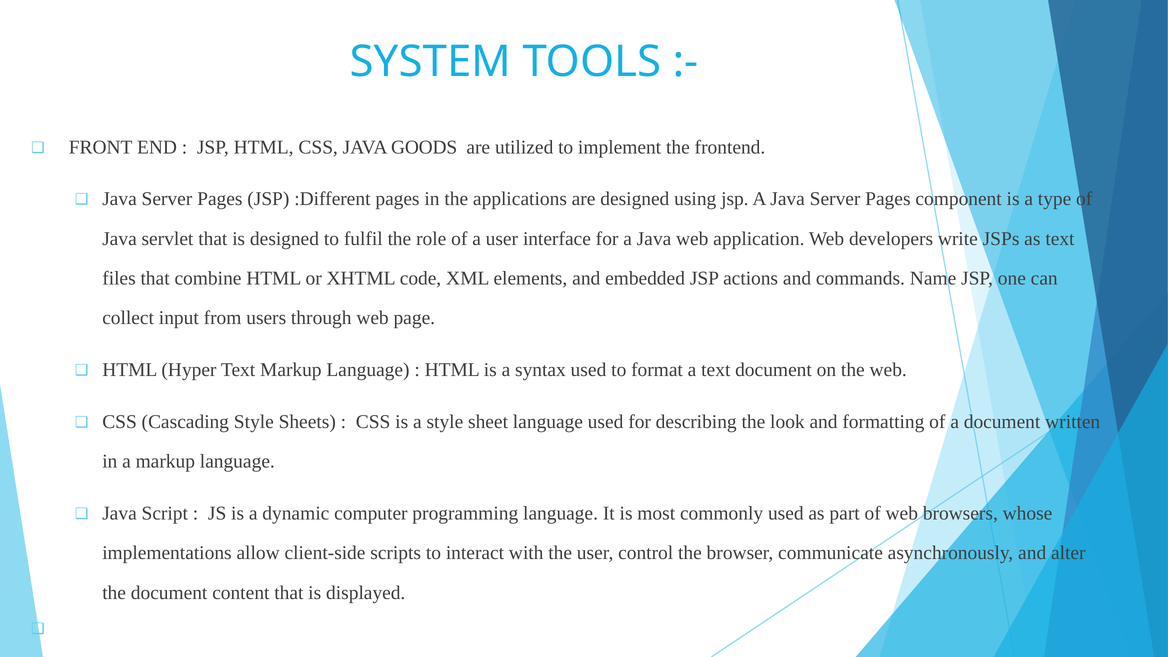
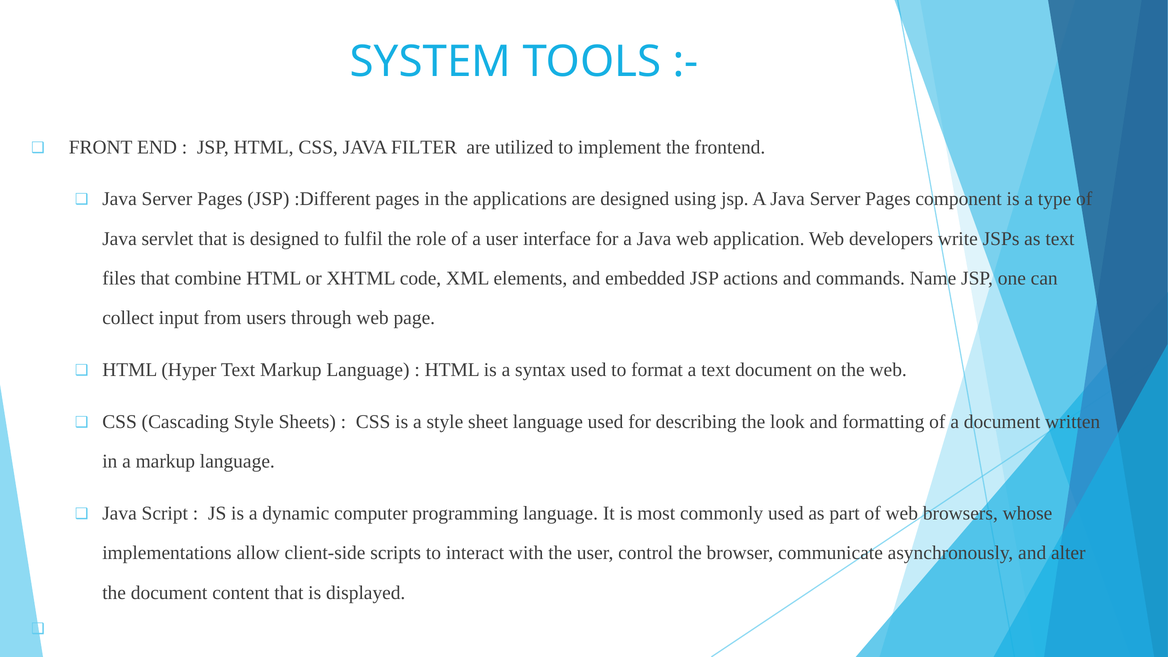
GOODS: GOODS -> FILTER (424, 147)
